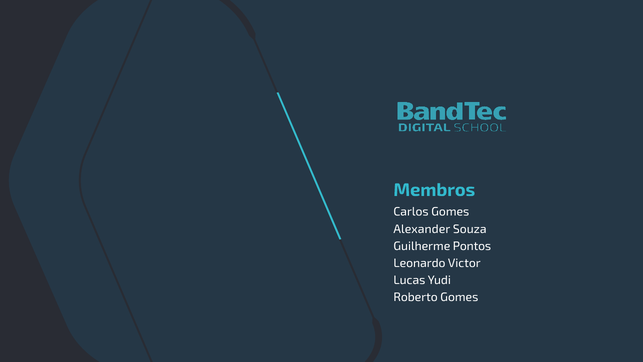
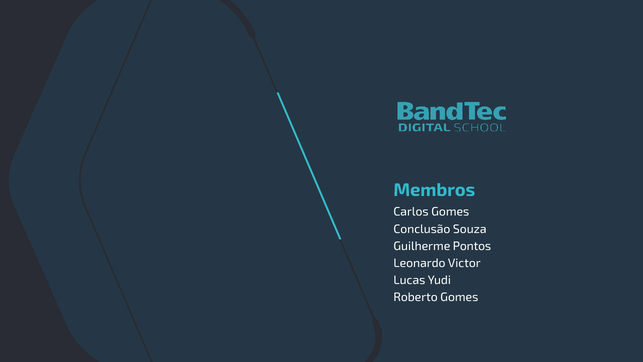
Alexander: Alexander -> Conclusão (422, 229)
